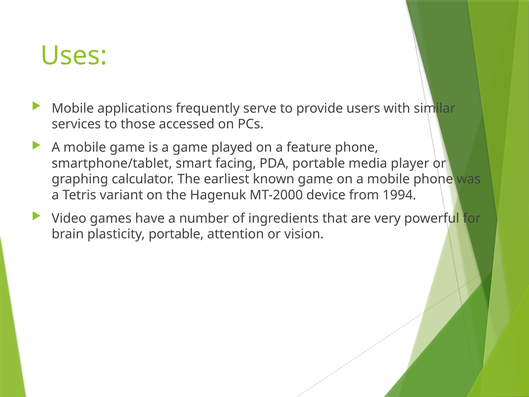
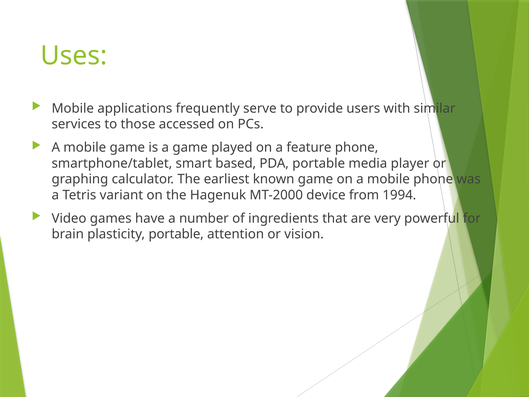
facing: facing -> based (236, 163)
